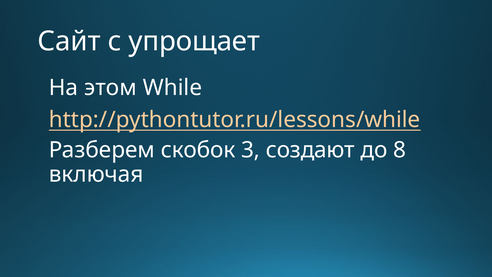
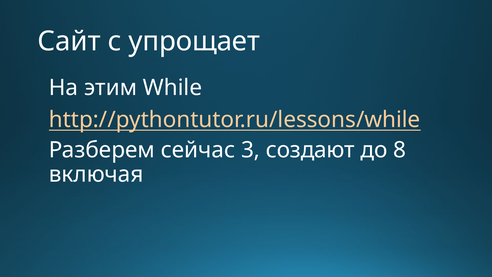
этом: этом -> этим (111, 88)
скобок: скобок -> сейчас (198, 150)
